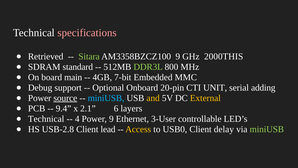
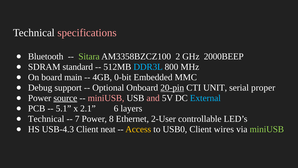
Retrieved: Retrieved -> Bluetooth (46, 56)
AM3358BZCZ100 9: 9 -> 2 (178, 56)
2000THIS: 2000THIS -> 2000BEEP (224, 56)
DDR3L colour: light green -> light blue (148, 67)
7-bit: 7-bit -> 0-bit (123, 77)
20-pin underline: none -> present (172, 87)
adding: adding -> proper (263, 87)
miniUSB colour: light blue -> pink (106, 98)
and colour: yellow -> pink (153, 98)
External colour: yellow -> light blue (205, 98)
9.4: 9.4 -> 5.1 (63, 108)
4: 4 -> 7 (77, 119)
Power 9: 9 -> 8 (111, 119)
3-User: 3-User -> 2-User (163, 119)
USB-2.8: USB-2.8 -> USB-4.3 (58, 129)
lead: lead -> neat (108, 129)
delay: delay -> wires (224, 129)
